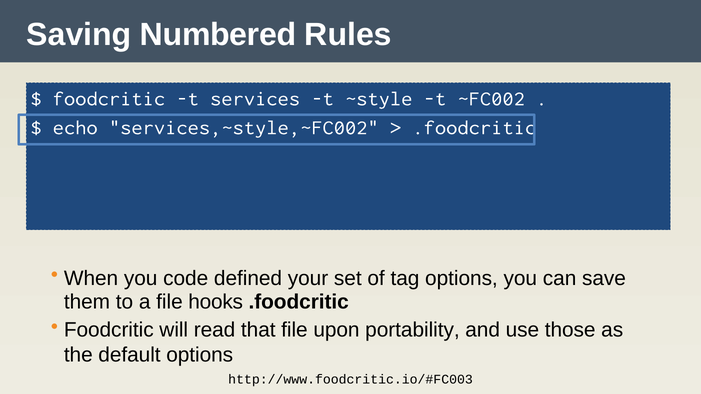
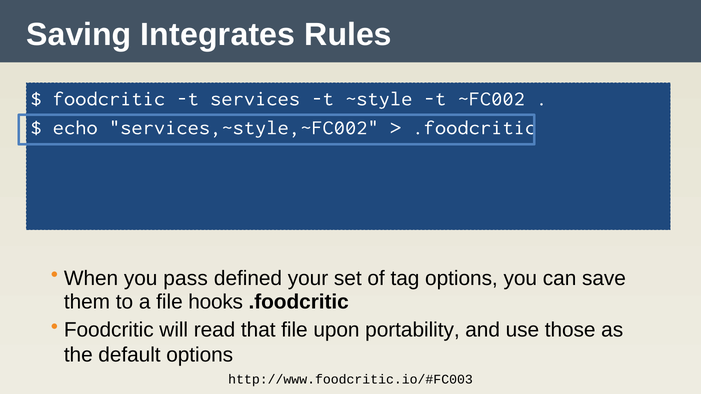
Numbered: Numbered -> Integrates (218, 35)
code: code -> pass (186, 279)
